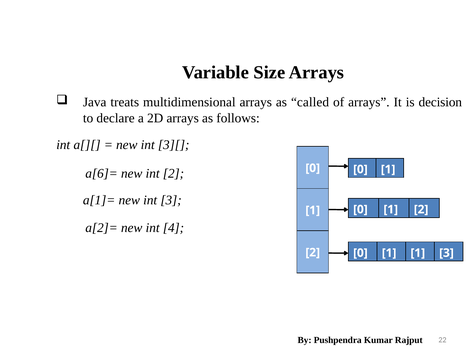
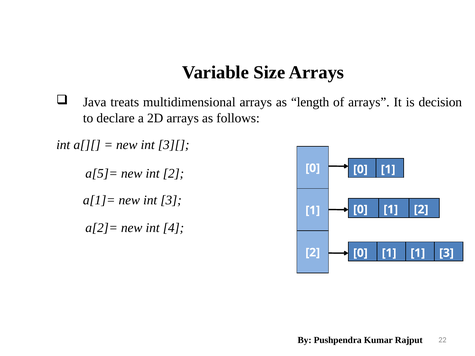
called: called -> length (310, 102)
a[6]=: a[6]= -> a[5]= (102, 173)
